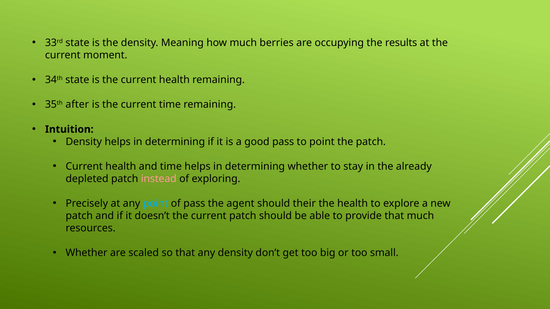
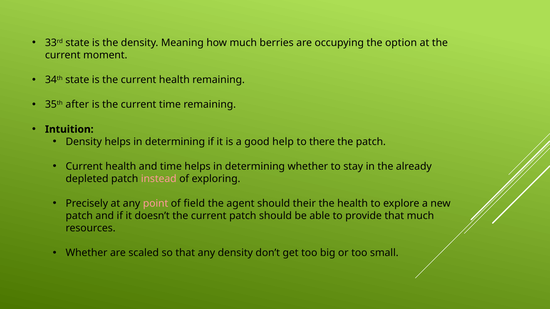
results: results -> option (401, 43)
good pass: pass -> help (283, 142)
to point: point -> there (322, 142)
point colour: light blue -> pink (156, 204)
of pass: pass -> field (194, 204)
